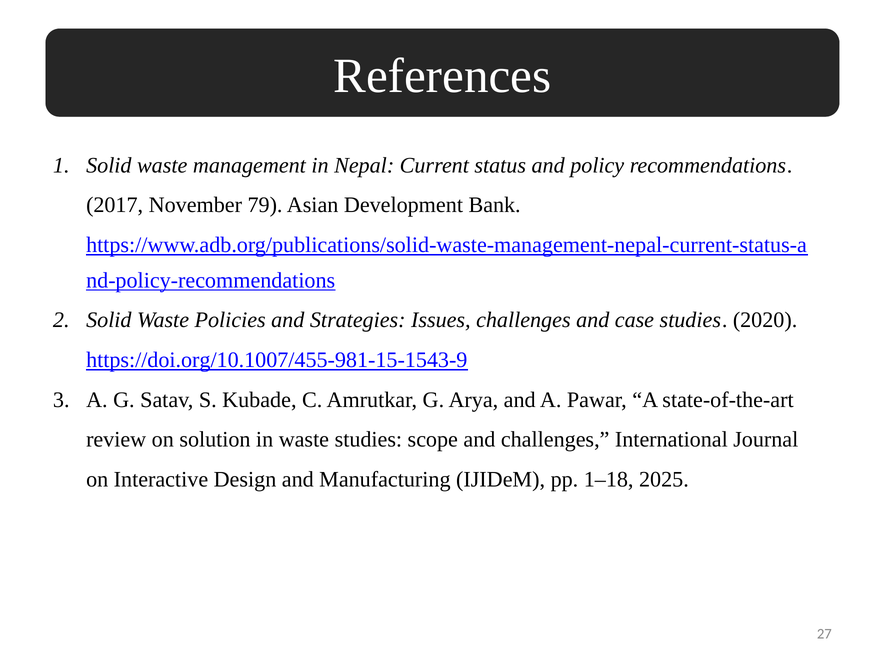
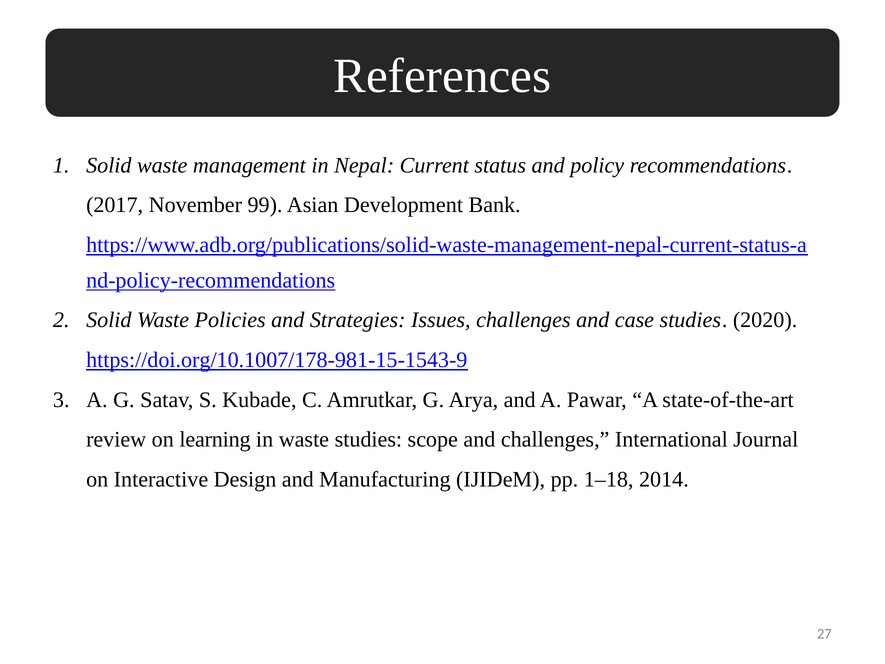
79: 79 -> 99 (265, 205)
https://doi.org/10.1007/455-981-15-1543-9: https://doi.org/10.1007/455-981-15-1543-9 -> https://doi.org/10.1007/178-981-15-1543-9 (277, 360)
solution: solution -> learning (215, 440)
2025: 2025 -> 2014 (664, 479)
